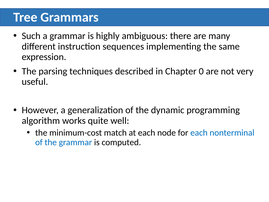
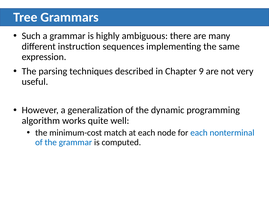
0: 0 -> 9 (201, 71)
